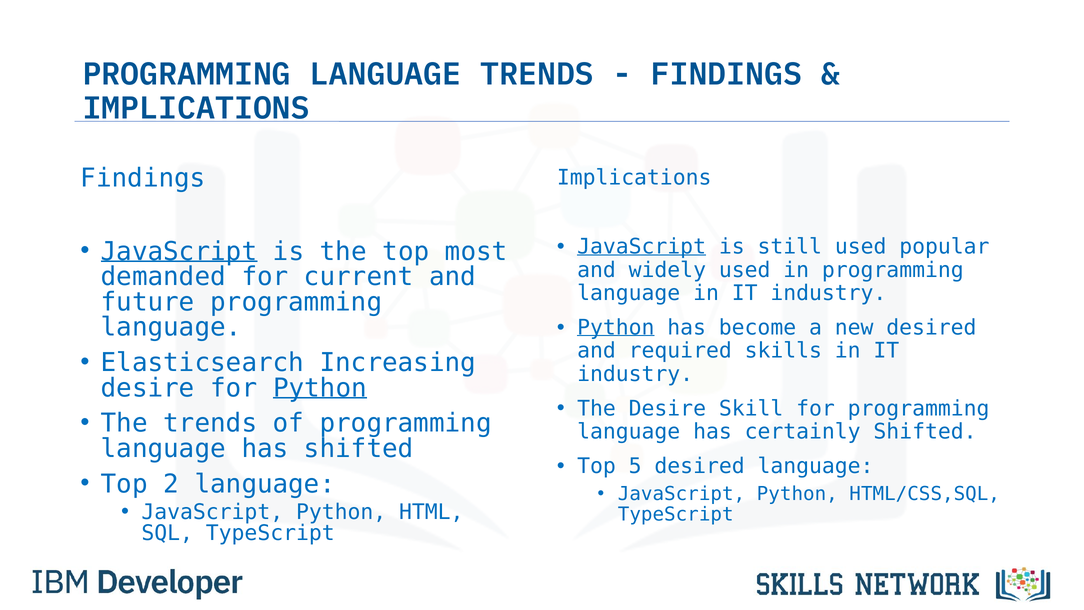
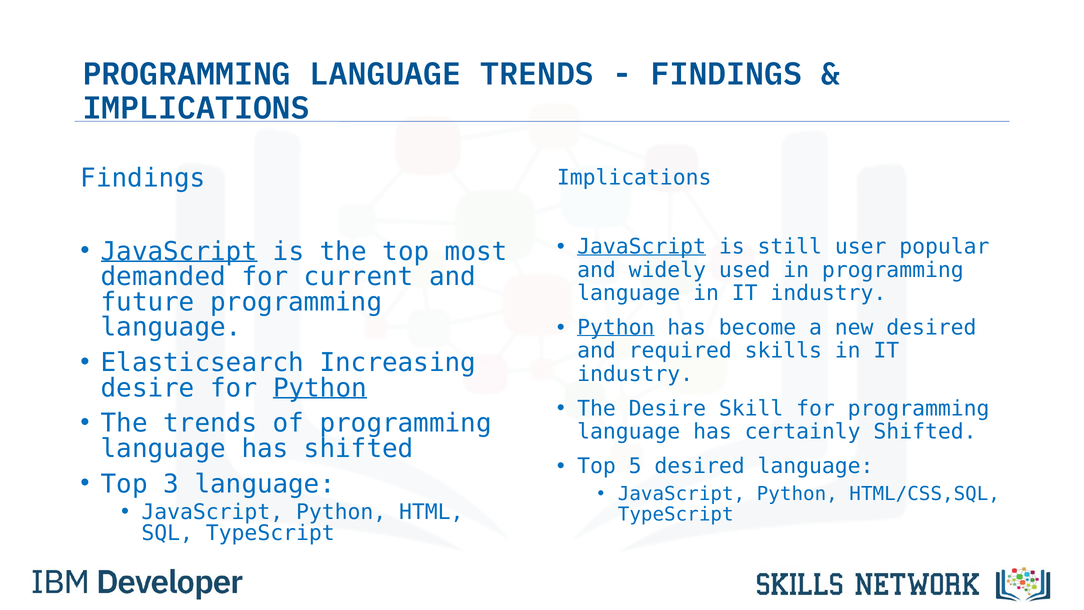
still used: used -> user (861, 247)
2: 2 -> 3 (171, 484)
